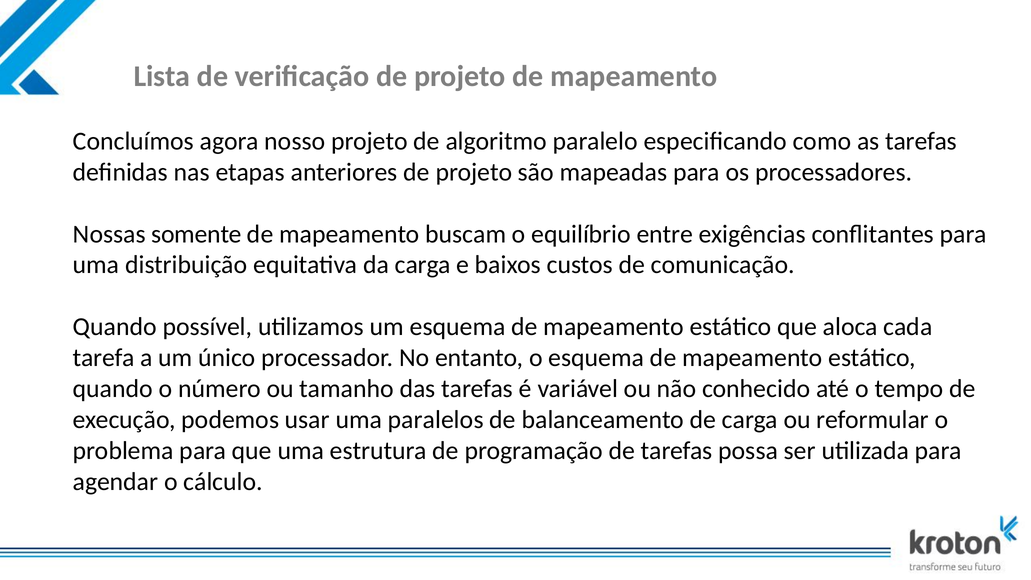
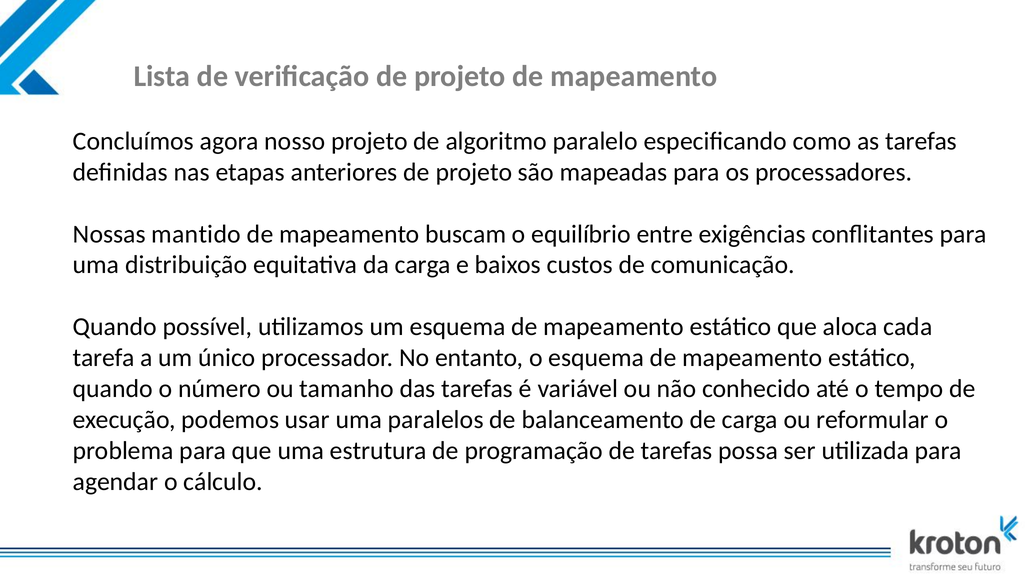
somente: somente -> mantido (196, 234)
